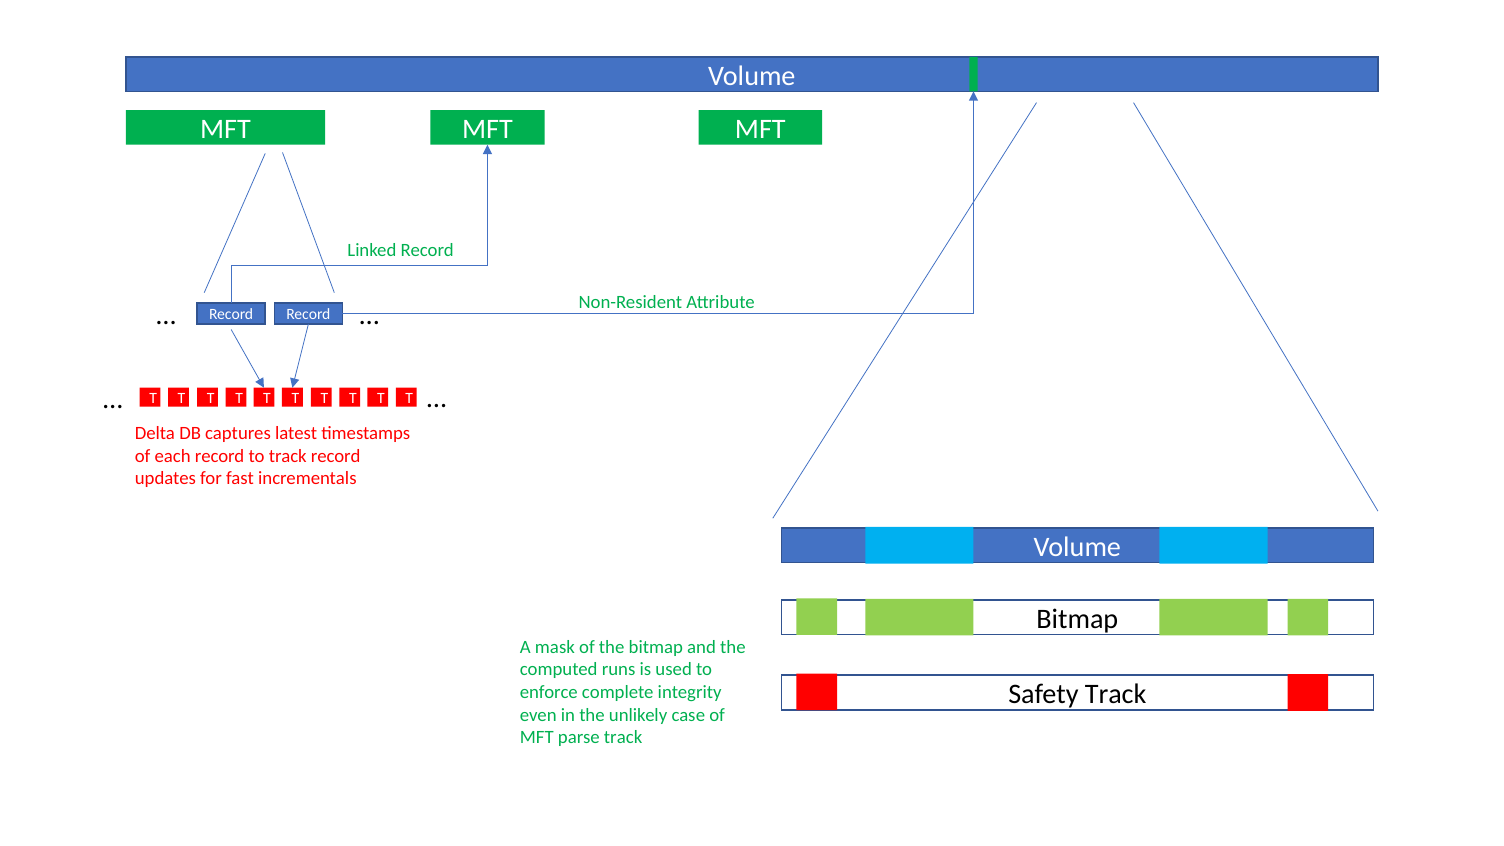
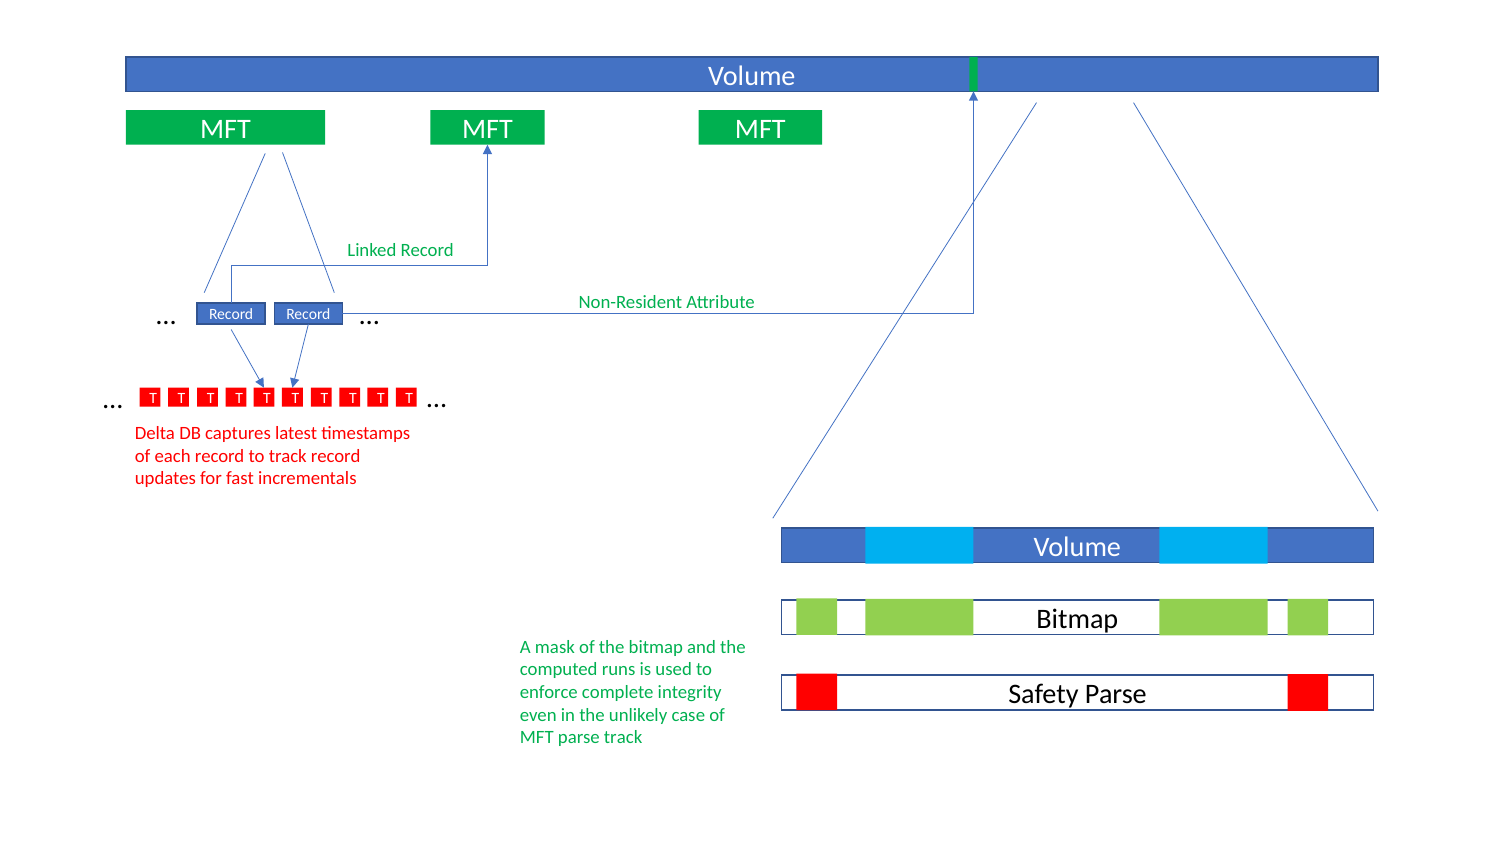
Safety Track: Track -> Parse (1116, 694)
